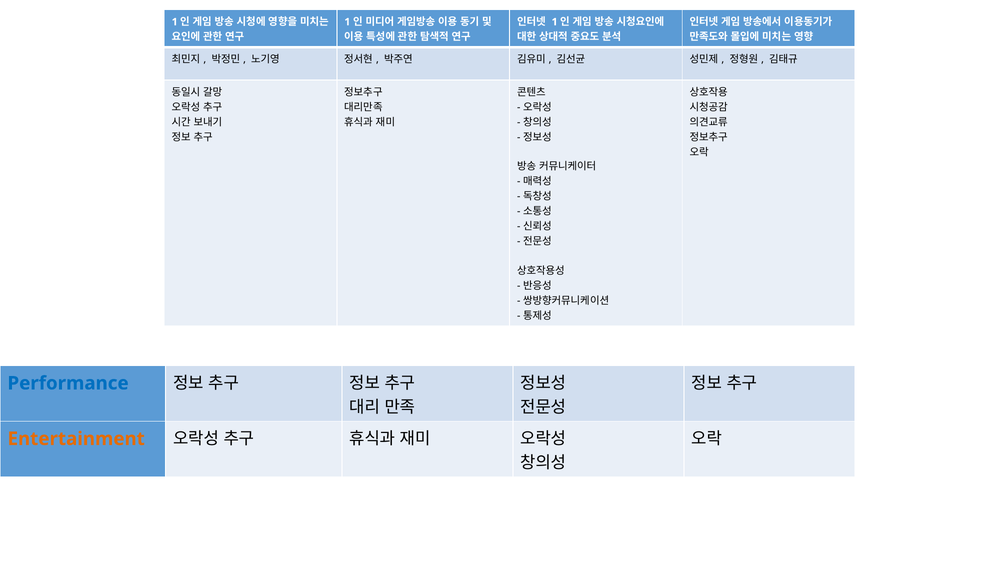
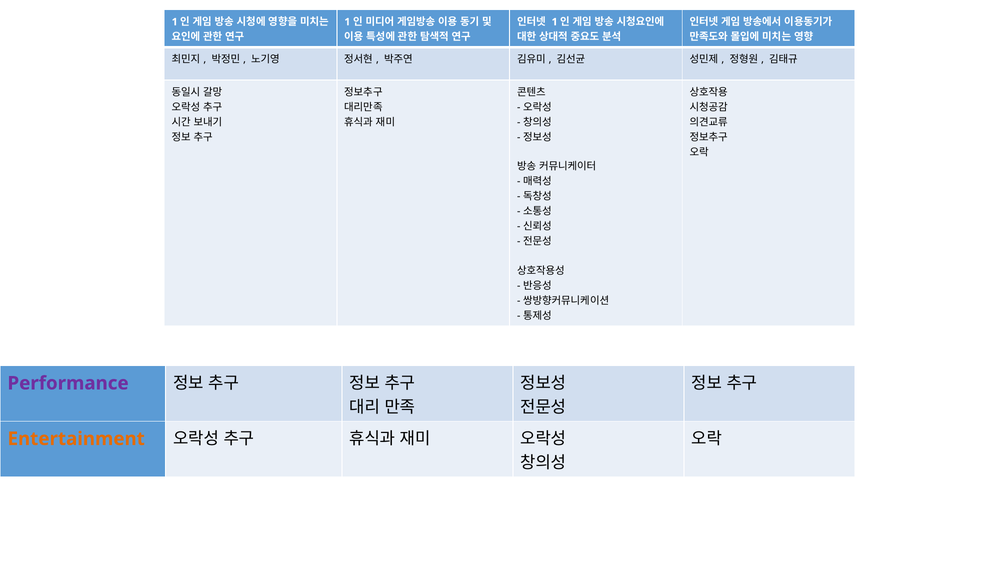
Performance colour: blue -> purple (68, 383)
